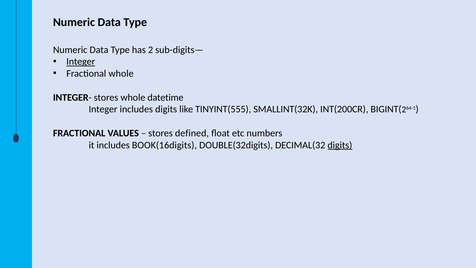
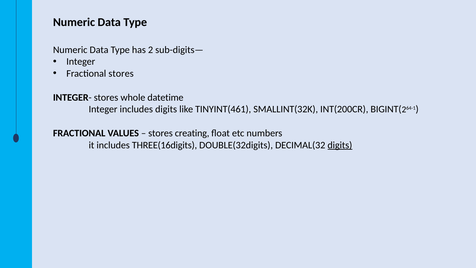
Integer underline: present -> none (81, 62)
Fractional whole: whole -> stores (121, 74)
TINYINT(555: TINYINT(555 -> TINYINT(461 (223, 109)
defined: defined -> creating (192, 133)
BOOK(16digits: BOOK(16digits -> THREE(16digits (165, 145)
